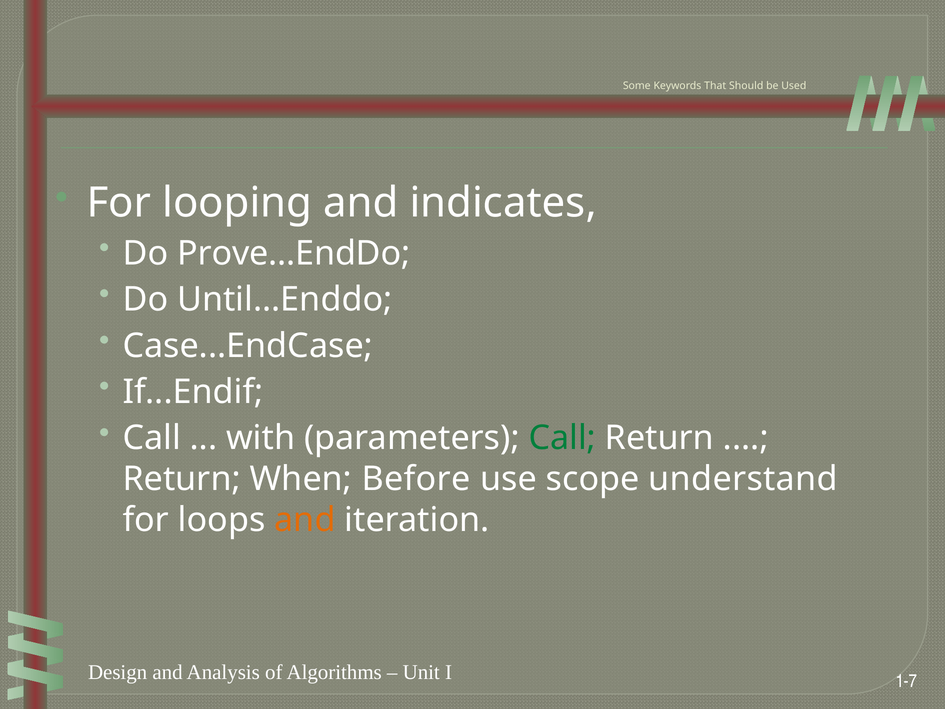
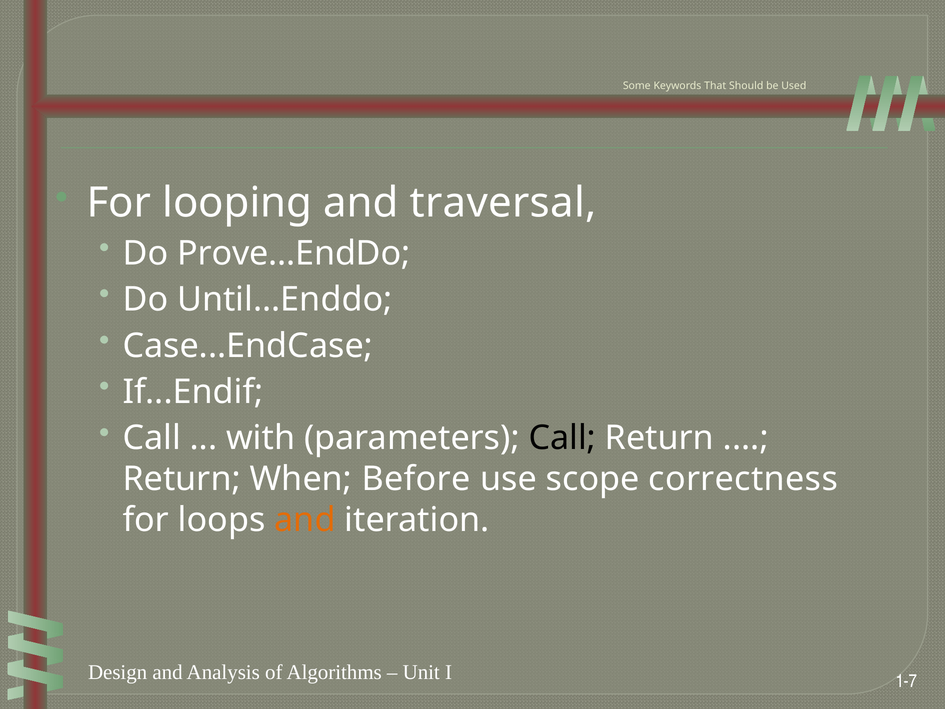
indicates: indicates -> traversal (503, 203)
Call colour: green -> black (562, 438)
understand: understand -> correctness (743, 479)
